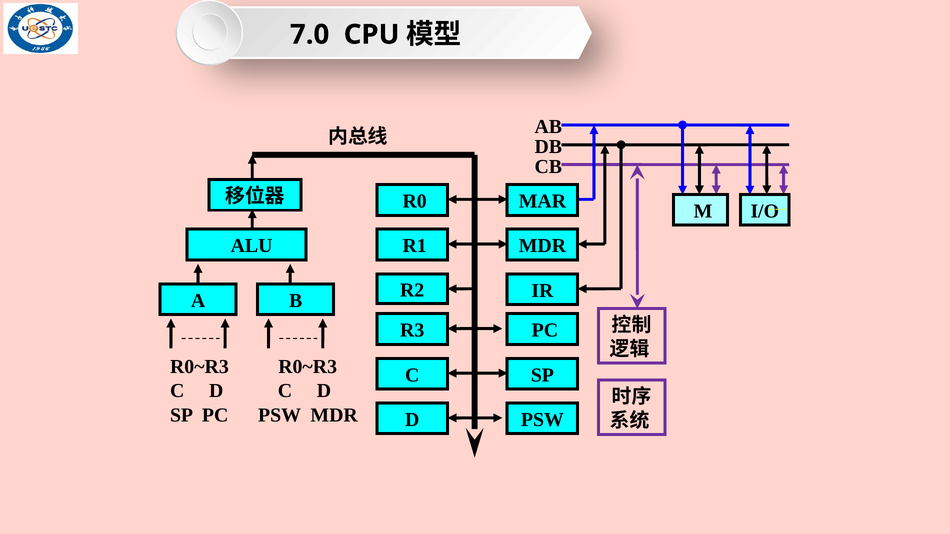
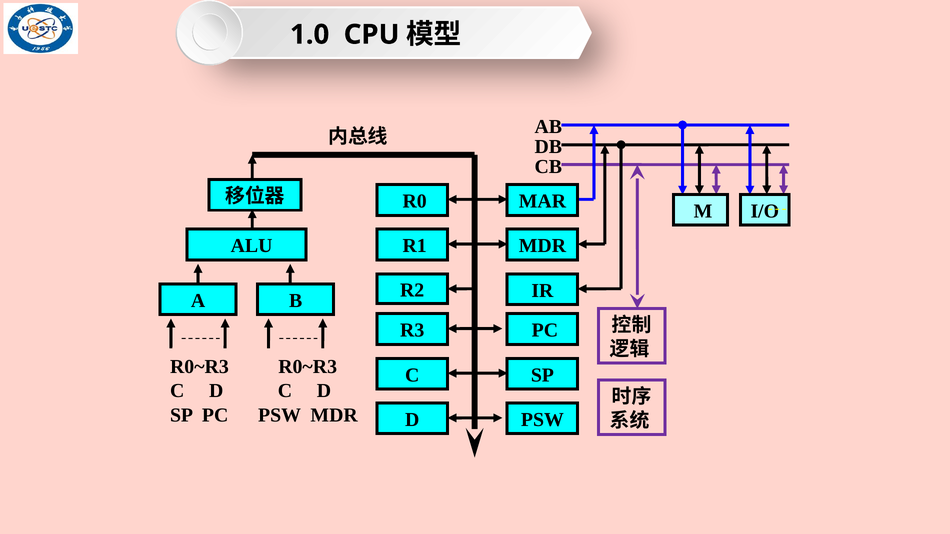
7.0: 7.0 -> 1.0 (310, 35)
